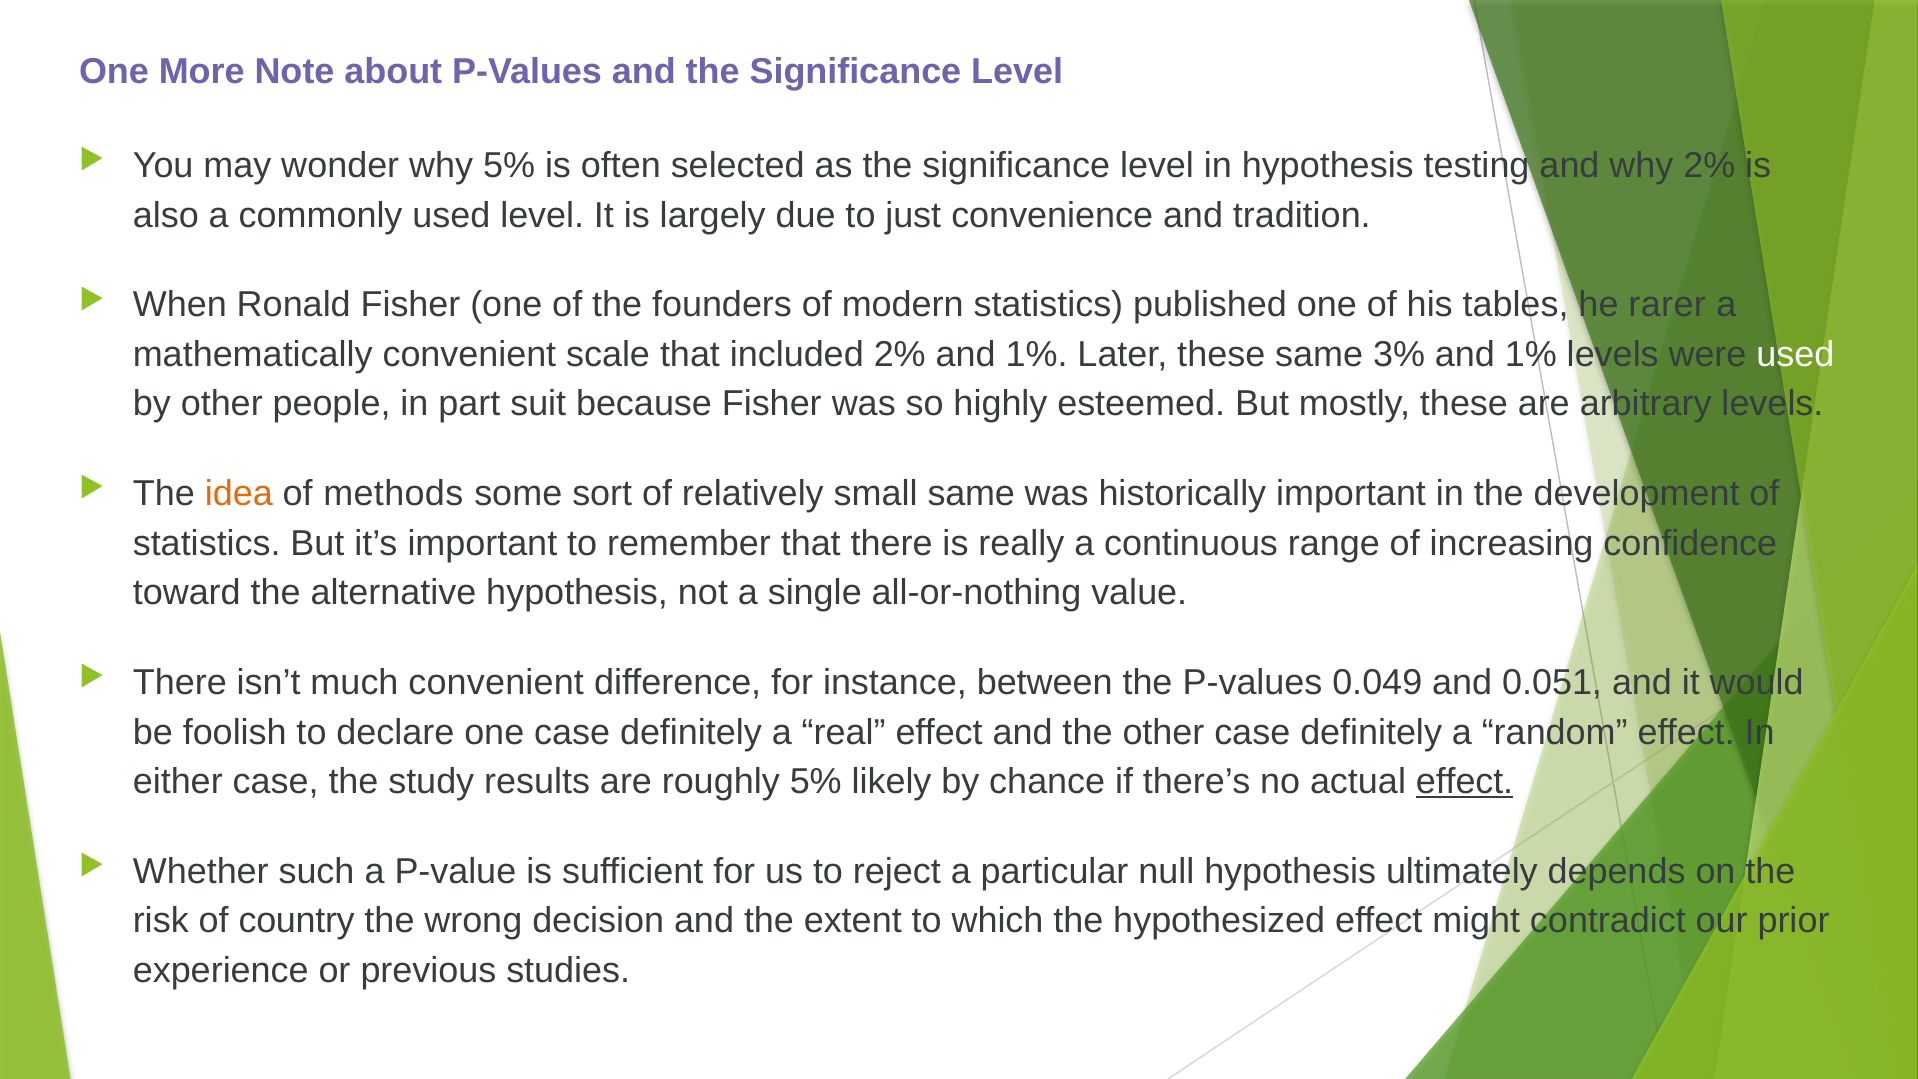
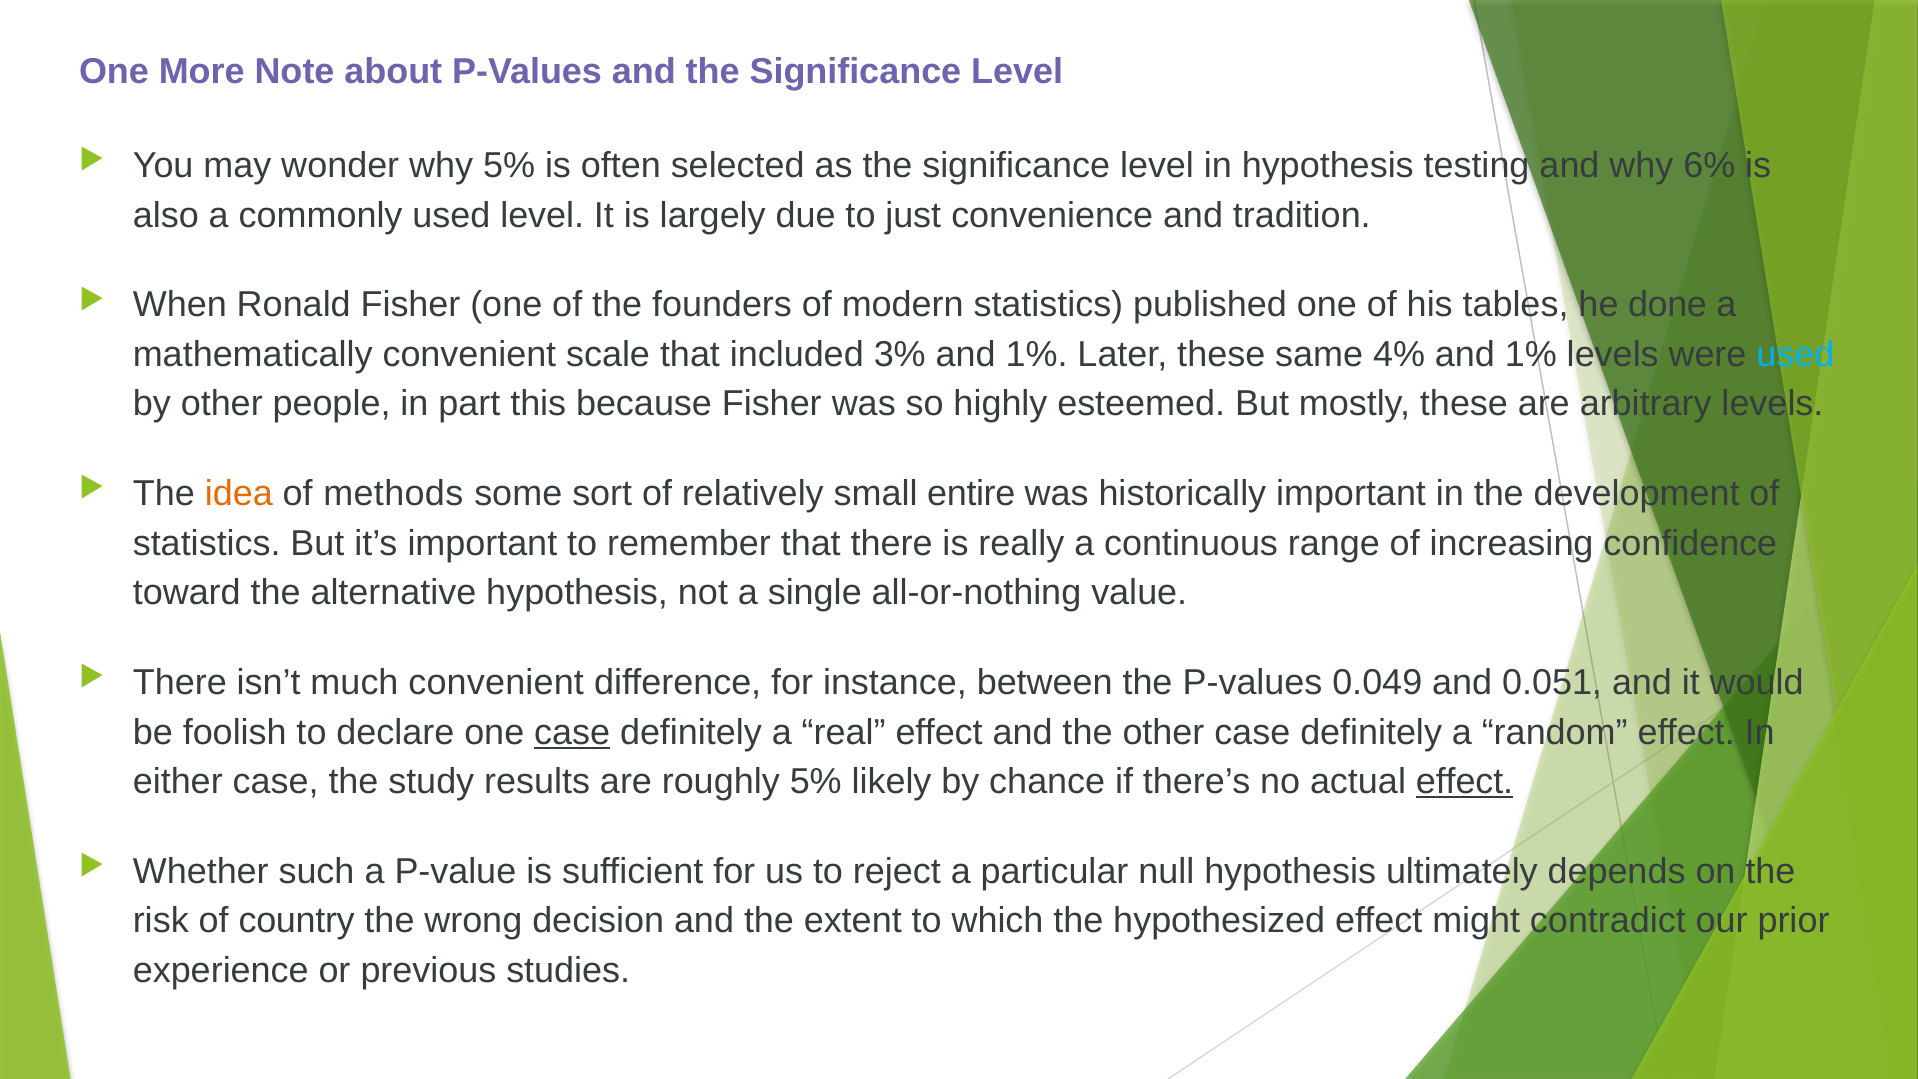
why 2%: 2% -> 6% (1709, 166)
rarer: rarer -> done (1668, 305)
included 2%: 2% -> 3% (900, 354)
3%: 3% -> 4% (1399, 354)
used colour: white -> light blue (1795, 354)
suit: suit -> this (538, 404)
small same: same -> entire (971, 494)
case underline: none -> present (572, 732)
